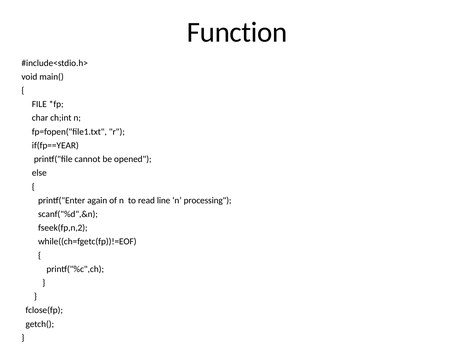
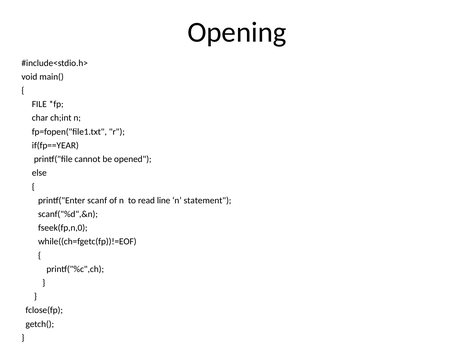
Function: Function -> Opening (237, 32)
again: again -> scanf (97, 200)
processing: processing -> statement (208, 200)
fseek(fp,n,2: fseek(fp,n,2 -> fseek(fp,n,0 (63, 228)
